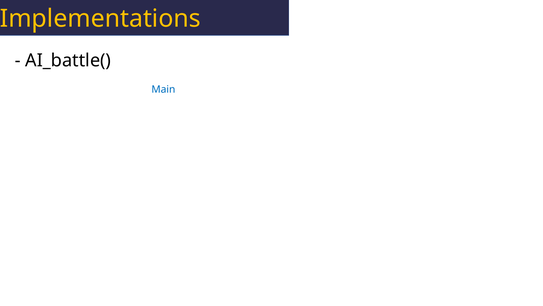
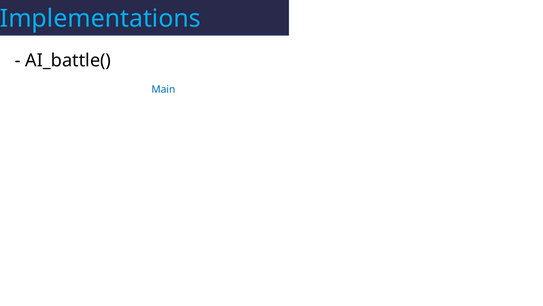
Implementations colour: yellow -> light blue (100, 18)
